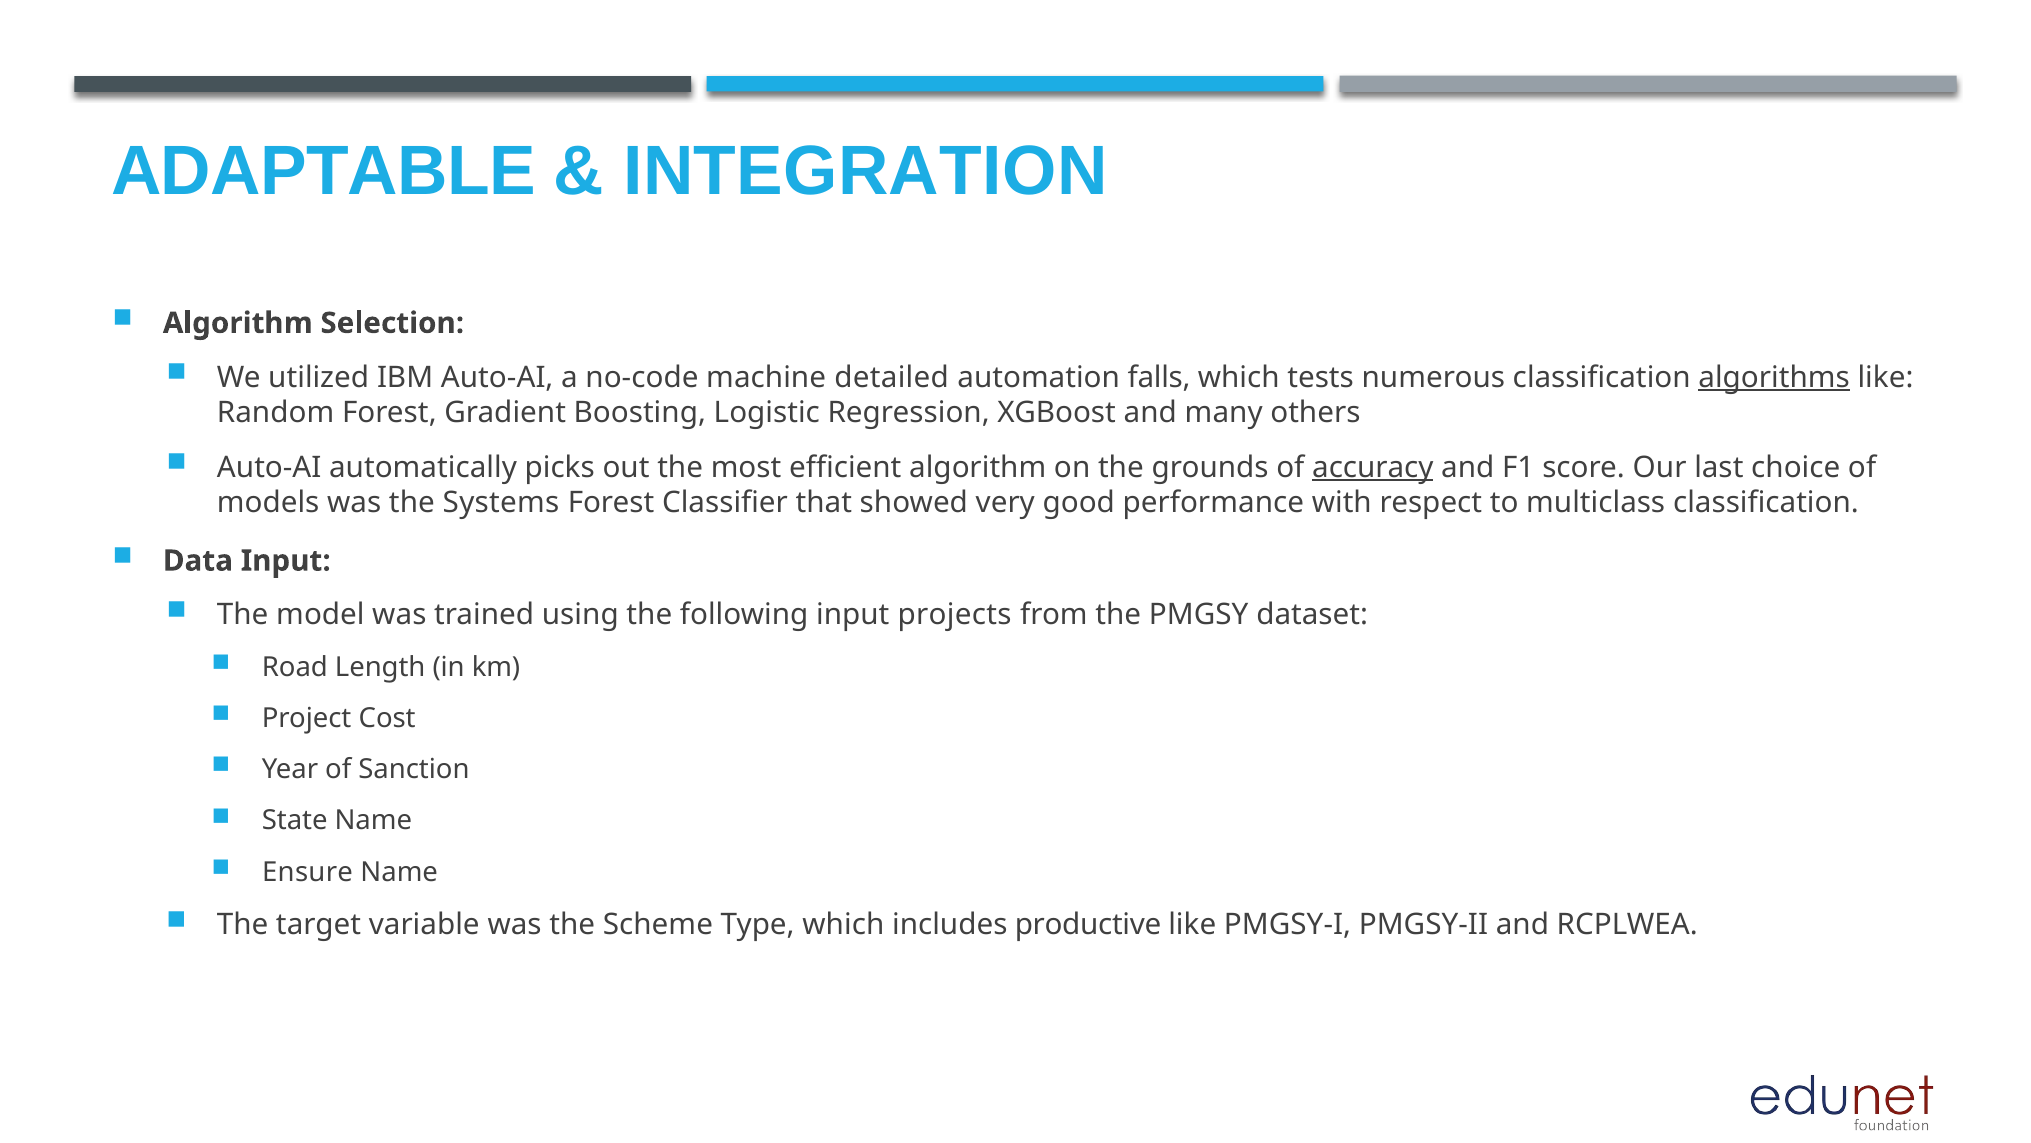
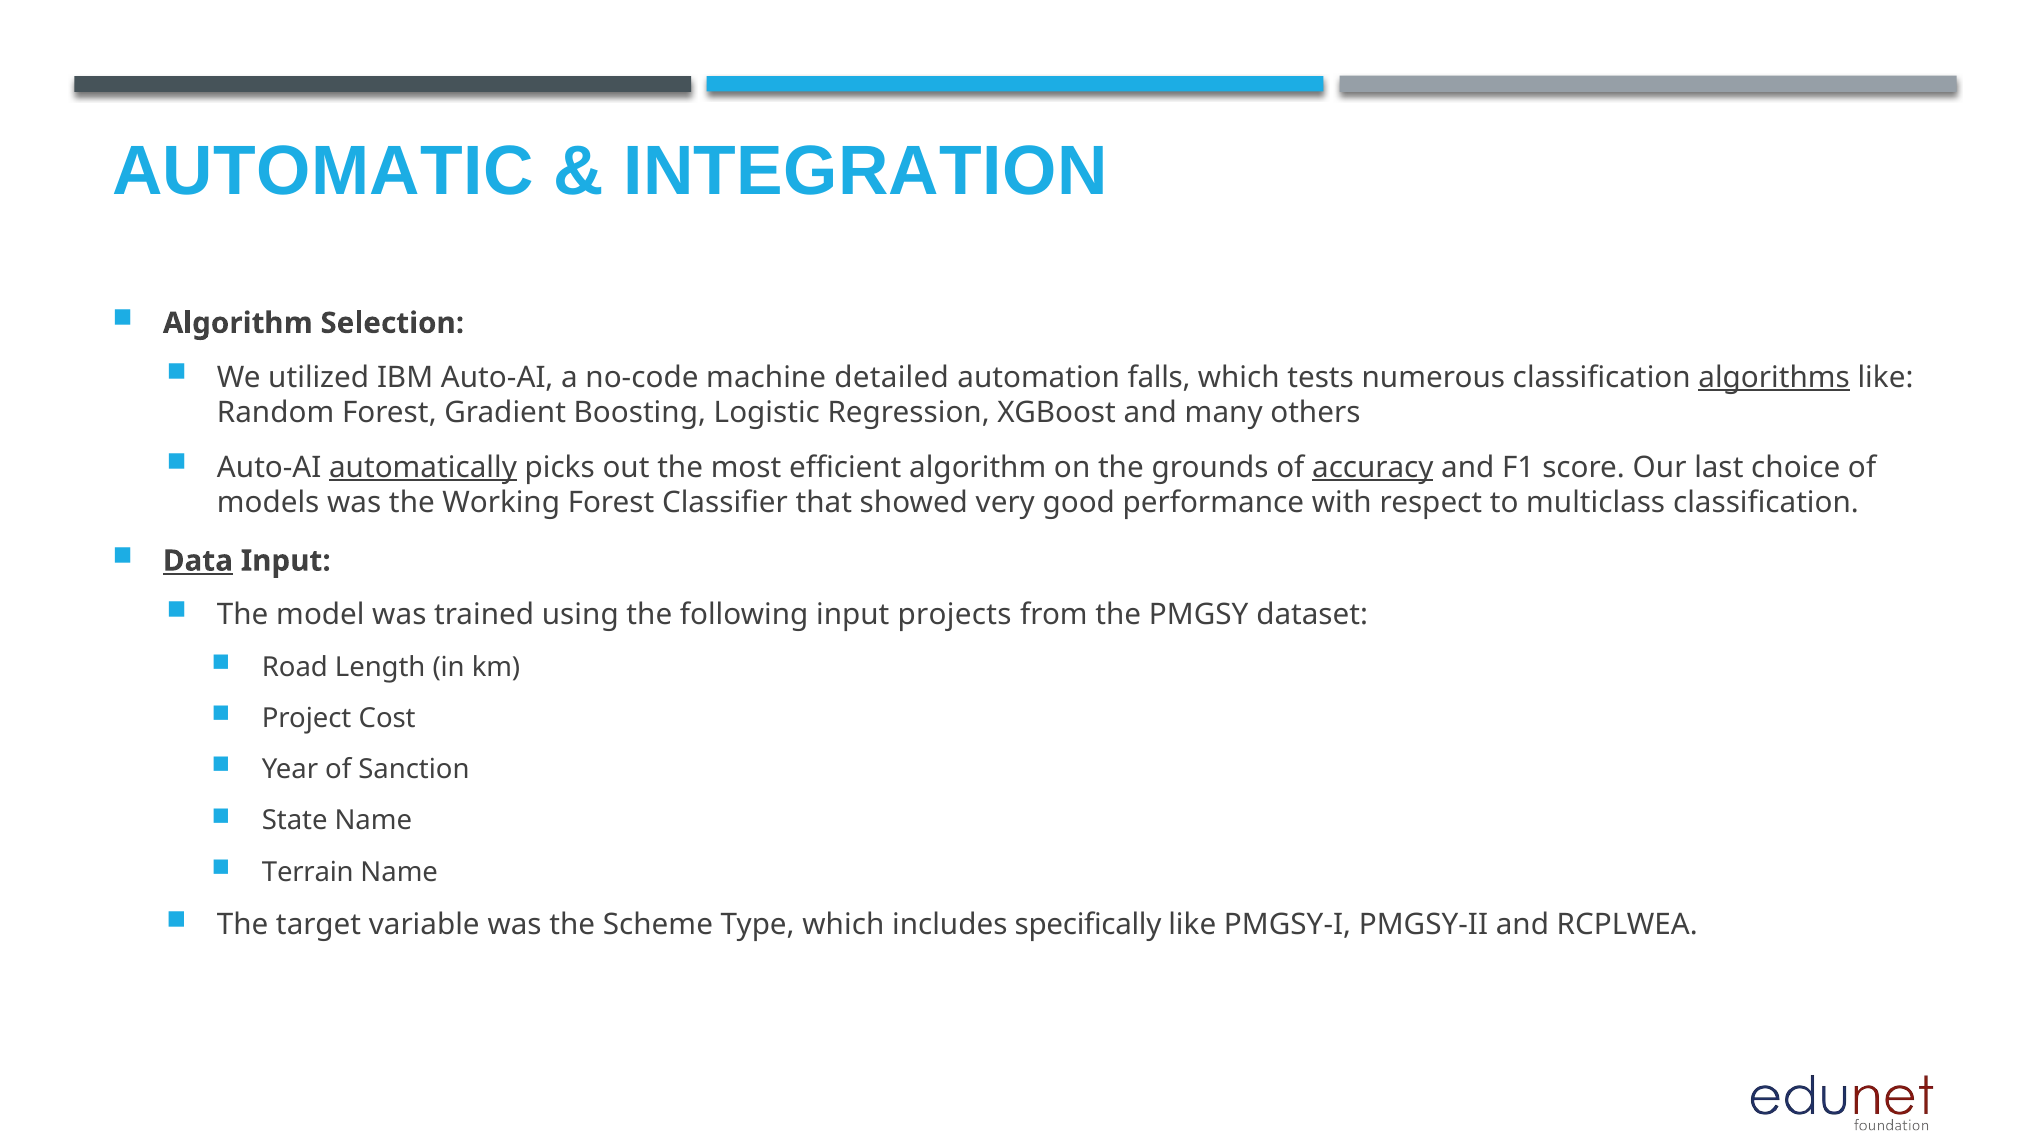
ADAPTABLE: ADAPTABLE -> AUTOMATIC (323, 171)
automatically underline: none -> present (423, 467)
Systems: Systems -> Working (501, 503)
Data underline: none -> present (198, 561)
Ensure: Ensure -> Terrain (308, 872)
productive: productive -> specifically (1088, 925)
